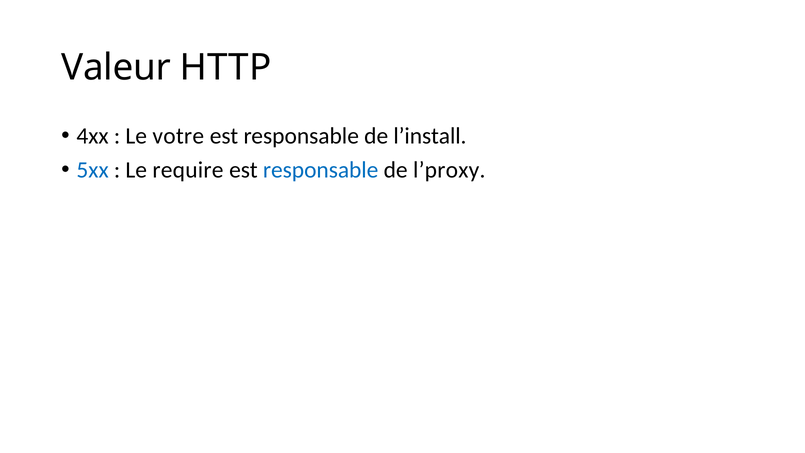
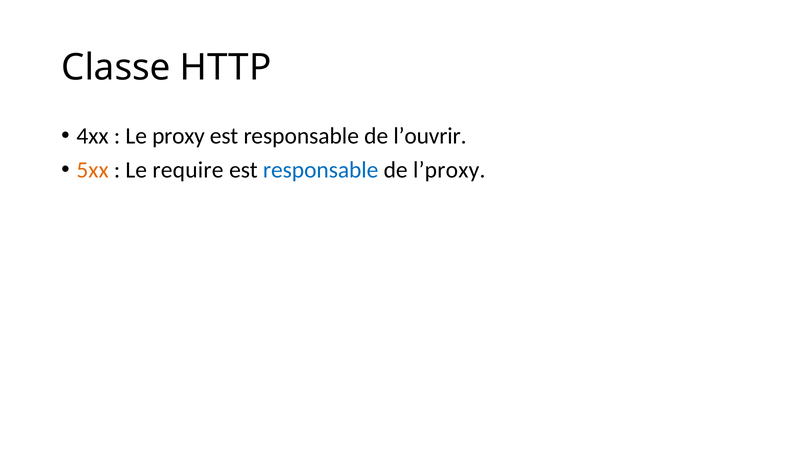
Valeur: Valeur -> Classe (116, 68)
votre: votre -> proxy (178, 136)
l’install: l’install -> l’ouvrir (430, 136)
5xx colour: blue -> orange (93, 170)
